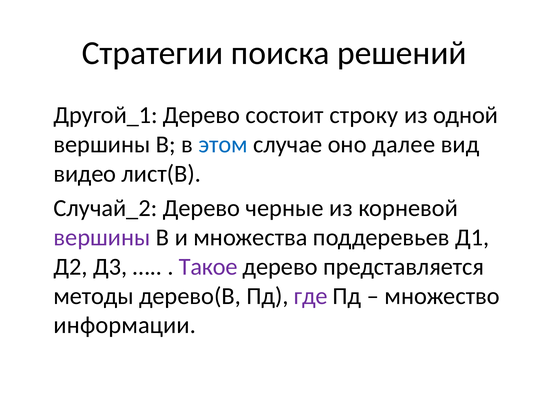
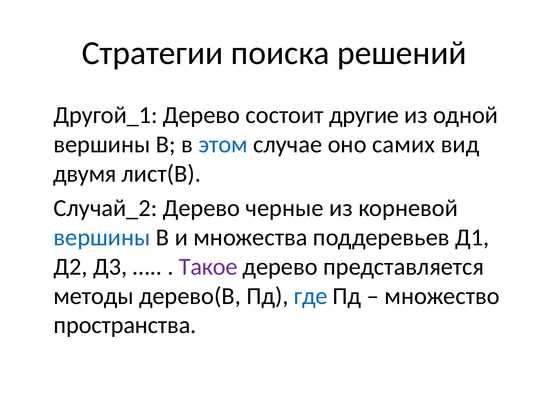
строку: строку -> другие (364, 115)
далее: далее -> самих (404, 144)
видео: видео -> двумя (85, 174)
вершины colour: purple -> blue (102, 237)
где colour: purple -> blue (311, 296)
информации: информации -> пространства (125, 325)
